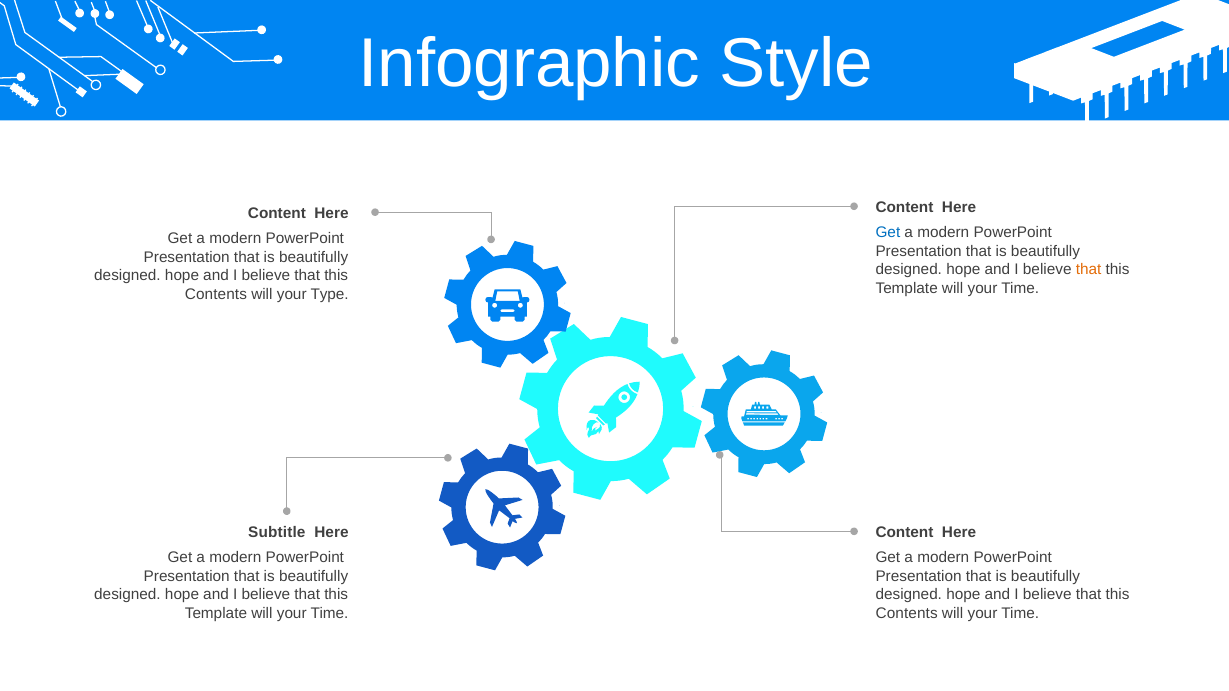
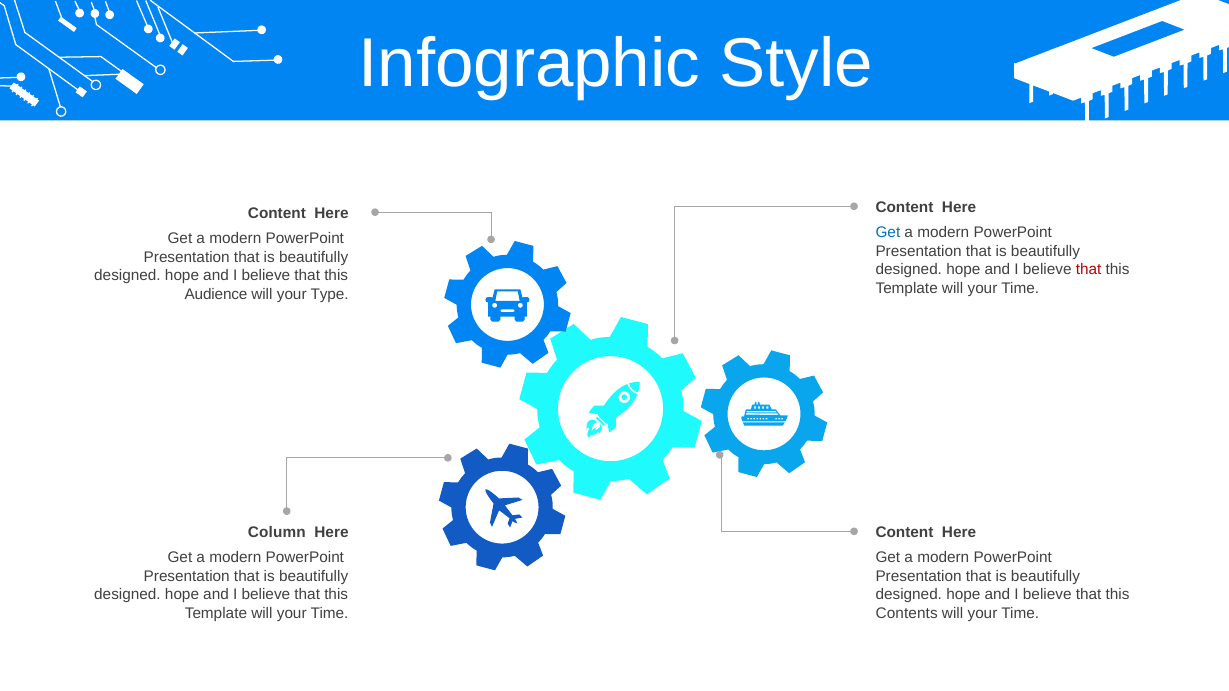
that colour: orange -> red (1089, 270)
Contents: Contents -> Audience (216, 294)
Subtitle: Subtitle -> Column (277, 533)
